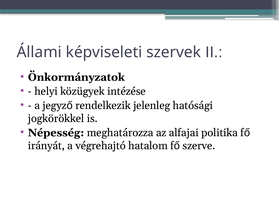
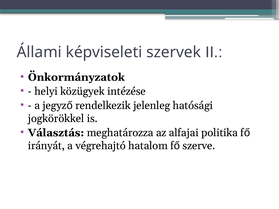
Népesség: Népesség -> Választás (56, 133)
